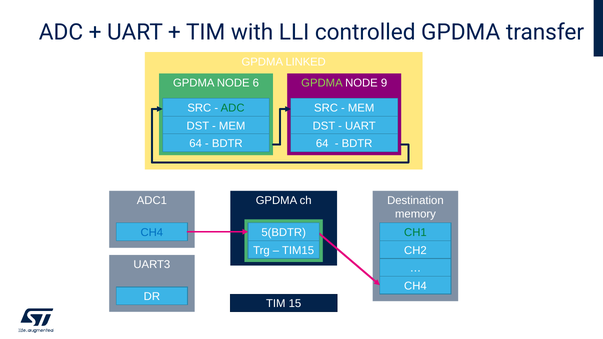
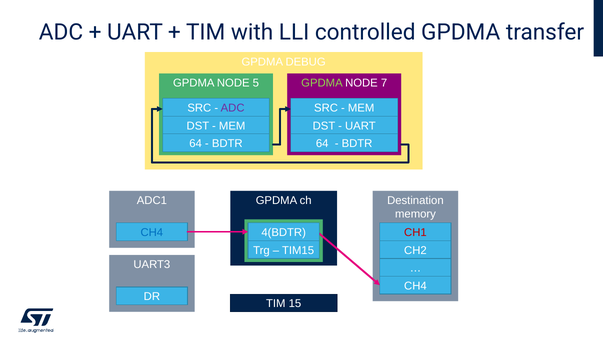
LINKED: LINKED -> DEBUG (306, 62)
6: 6 -> 5 (256, 83)
9: 9 -> 7 (384, 83)
ADC colour: green -> purple (233, 108)
5(BDTR: 5(BDTR -> 4(BDTR (284, 233)
CH1 colour: green -> red (415, 233)
